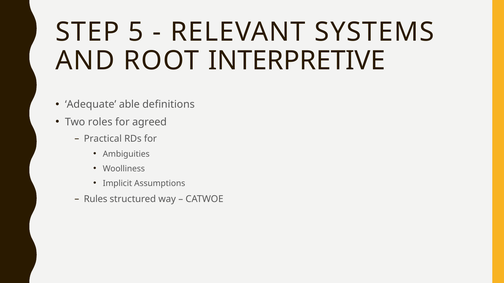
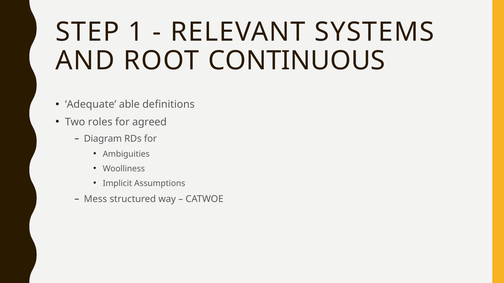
5: 5 -> 1 (136, 32)
INTERPRETIVE: INTERPRETIVE -> CONTINUOUS (297, 61)
Practical: Practical -> Diagram (103, 139)
Rules: Rules -> Mess (95, 199)
